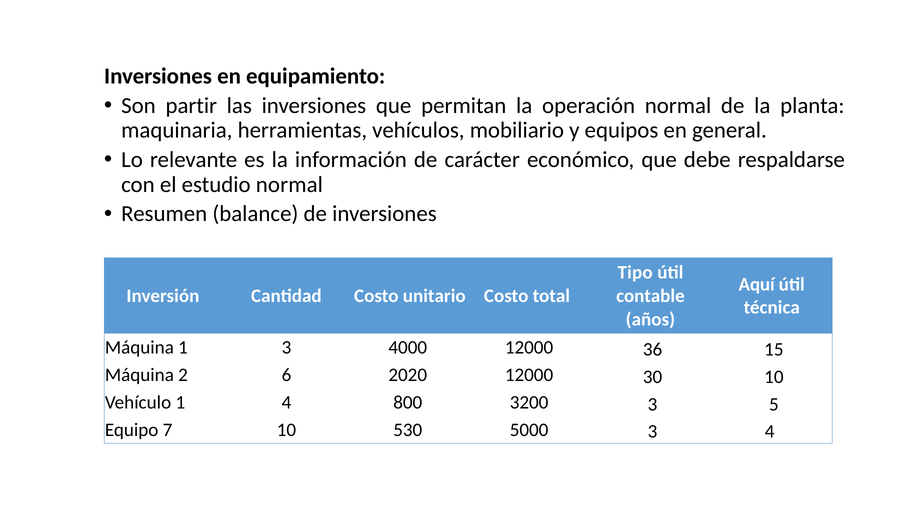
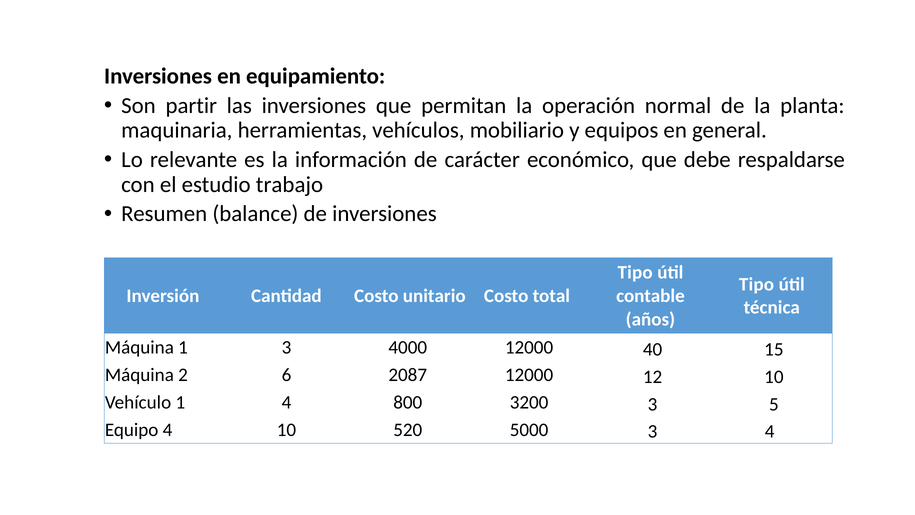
estudio normal: normal -> trabajo (289, 184)
Aquí: Aquí -> Tipo (756, 284)
36: 36 -> 40 (653, 349)
2020: 2020 -> 2087 (408, 375)
30: 30 -> 12 (653, 377)
Equipo 7: 7 -> 4 (168, 430)
530: 530 -> 520 (408, 430)
